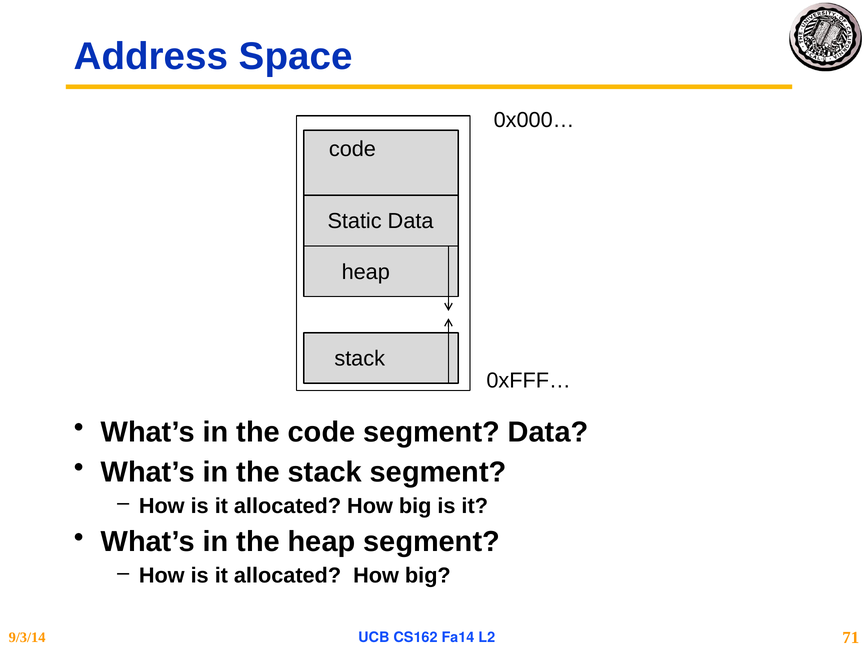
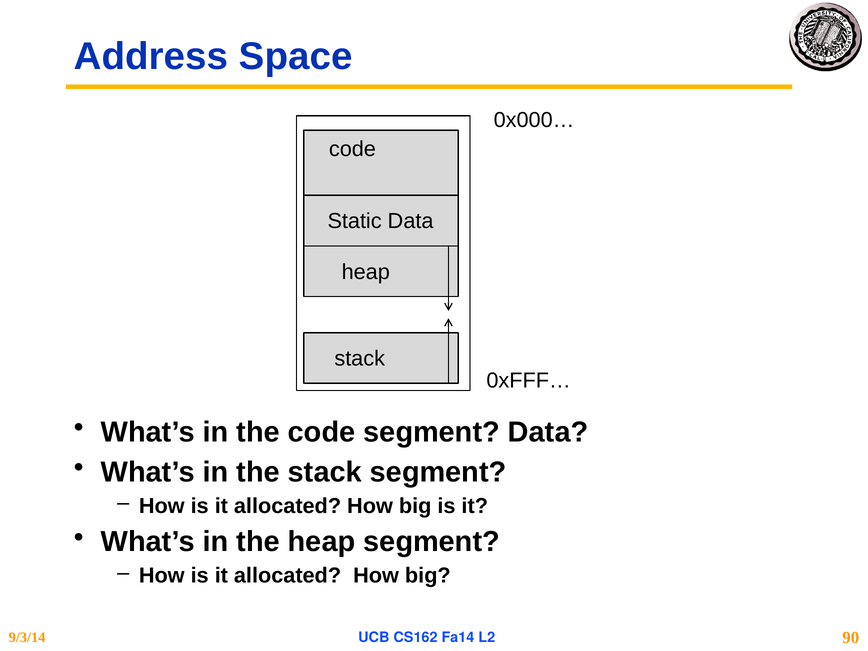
71: 71 -> 90 (851, 638)
